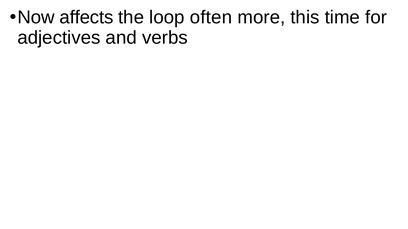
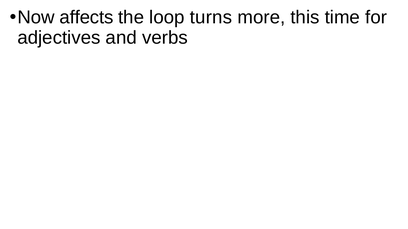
often: often -> turns (211, 18)
